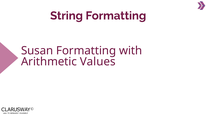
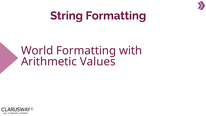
Susan: Susan -> World (37, 51)
